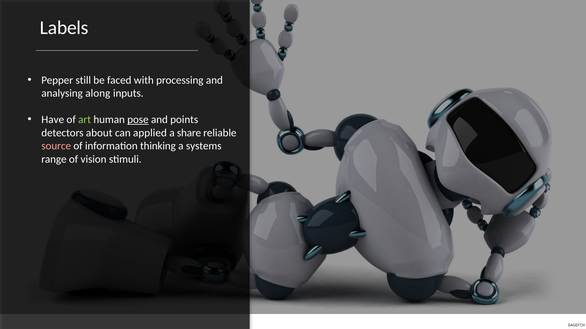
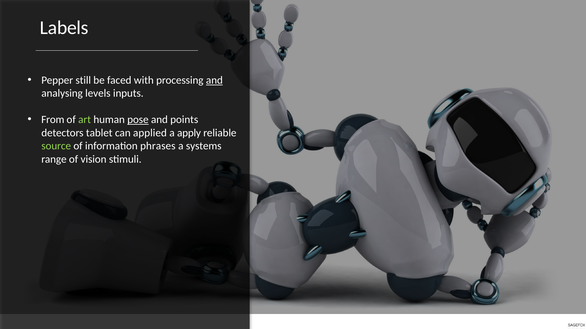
and underline: none -> present (214, 80)
along: along -> levels (98, 93)
Have: Have -> From (53, 120)
about: about -> tablet (99, 133)
share: share -> apply (189, 133)
source colour: pink -> light green (56, 146)
thinking: thinking -> phrases (158, 146)
